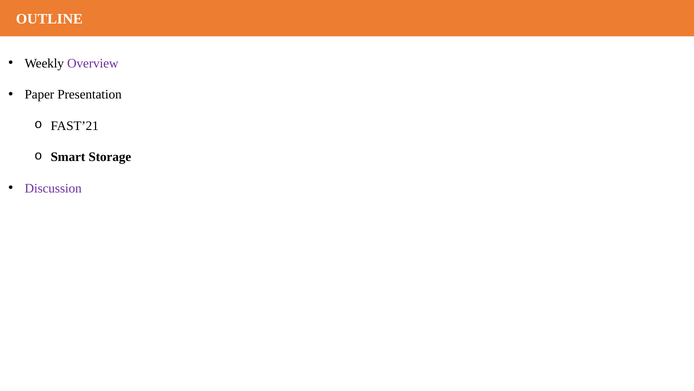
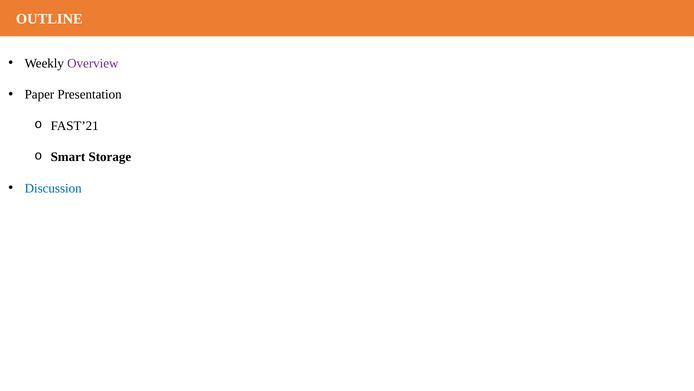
Discussion colour: purple -> blue (53, 188)
